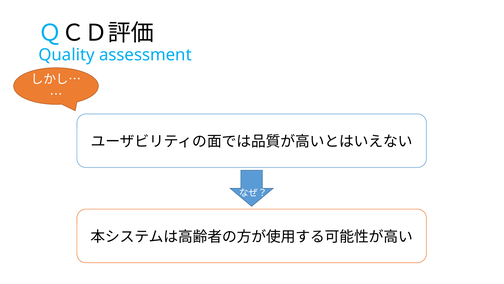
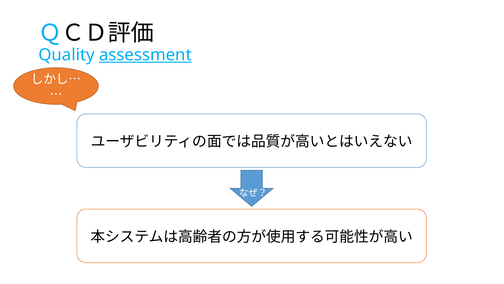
assessment underline: none -> present (145, 55)
